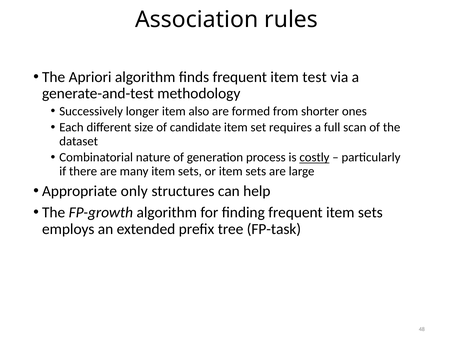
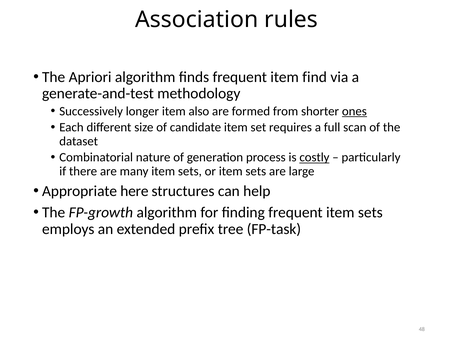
test: test -> find (315, 77)
ones underline: none -> present (354, 111)
only: only -> here (134, 192)
